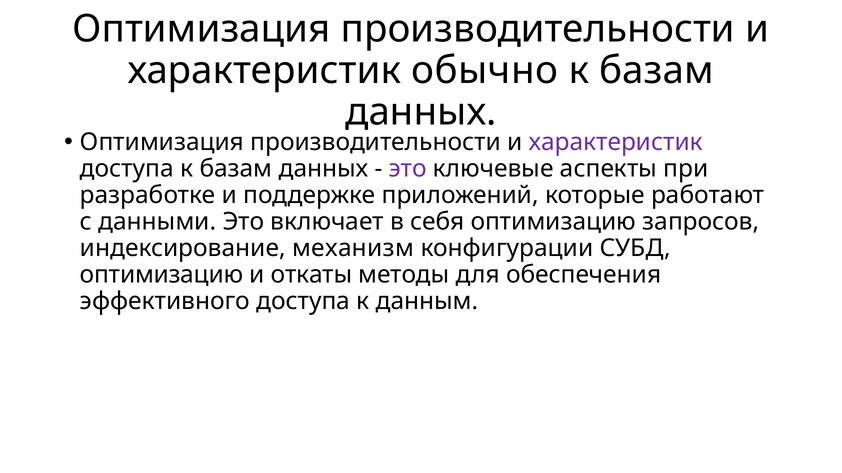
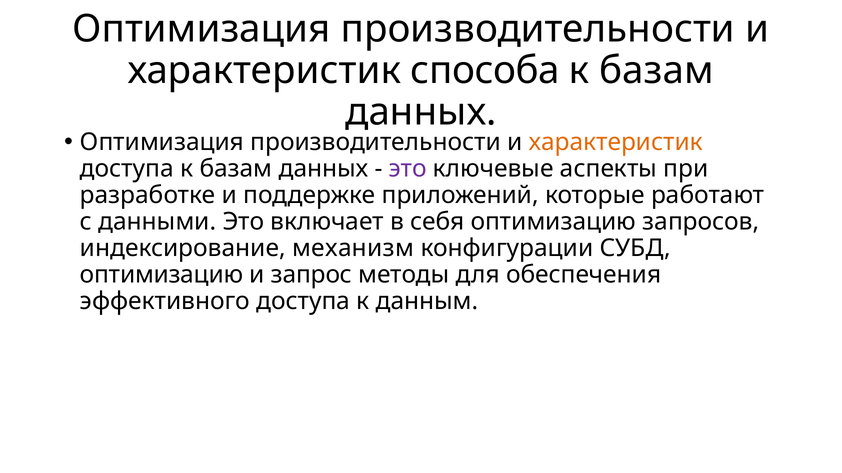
обычно: обычно -> способа (485, 71)
характеристик colour: purple -> orange (616, 142)
откаты: откаты -> запрос (311, 275)
